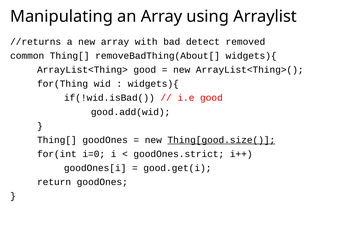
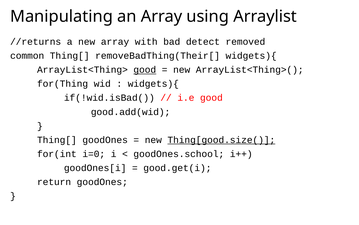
removeBadThing(About[: removeBadThing(About[ -> removeBadThing(Their[ (158, 56)
good underline: none -> present (145, 70)
goodOnes.strict: goodOnes.strict -> goodOnes.school (179, 153)
